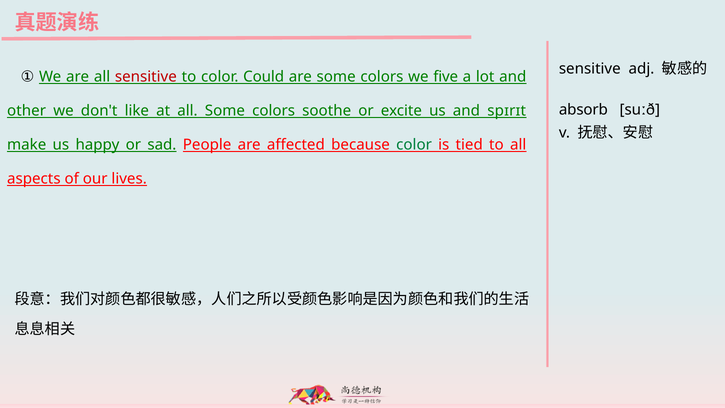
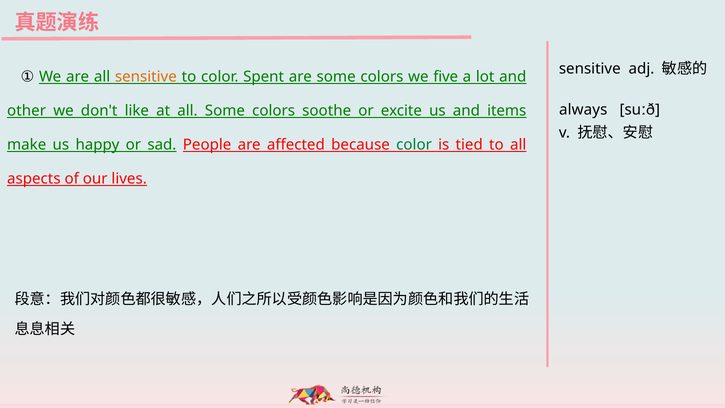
sensitive colour: red -> orange (146, 76)
Could: Could -> Spent (264, 76)
absorb: absorb -> always (583, 110)
spɪrɪt: spɪrɪt -> items (507, 110)
